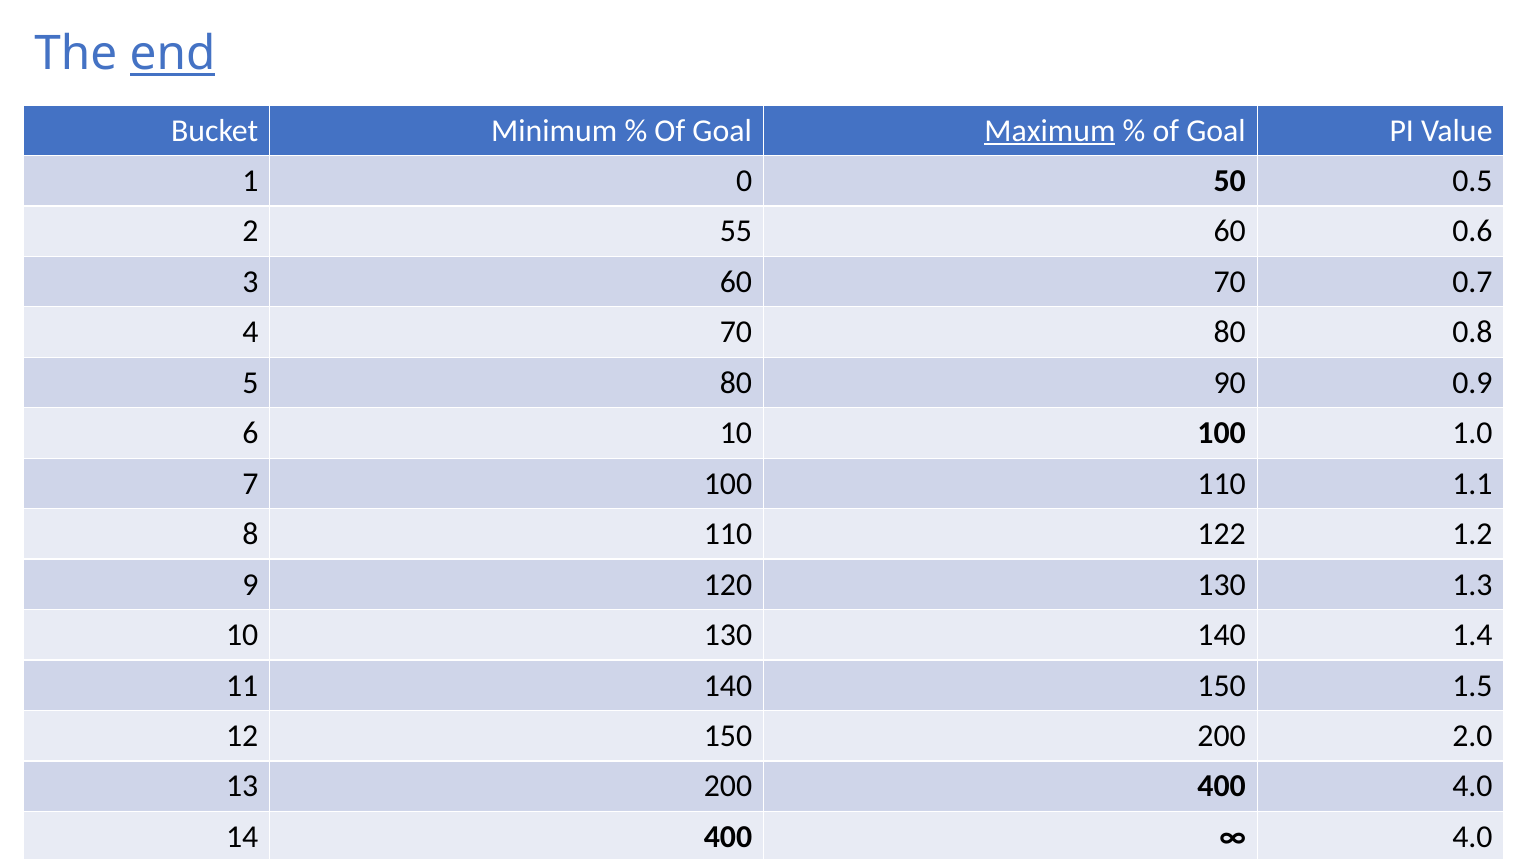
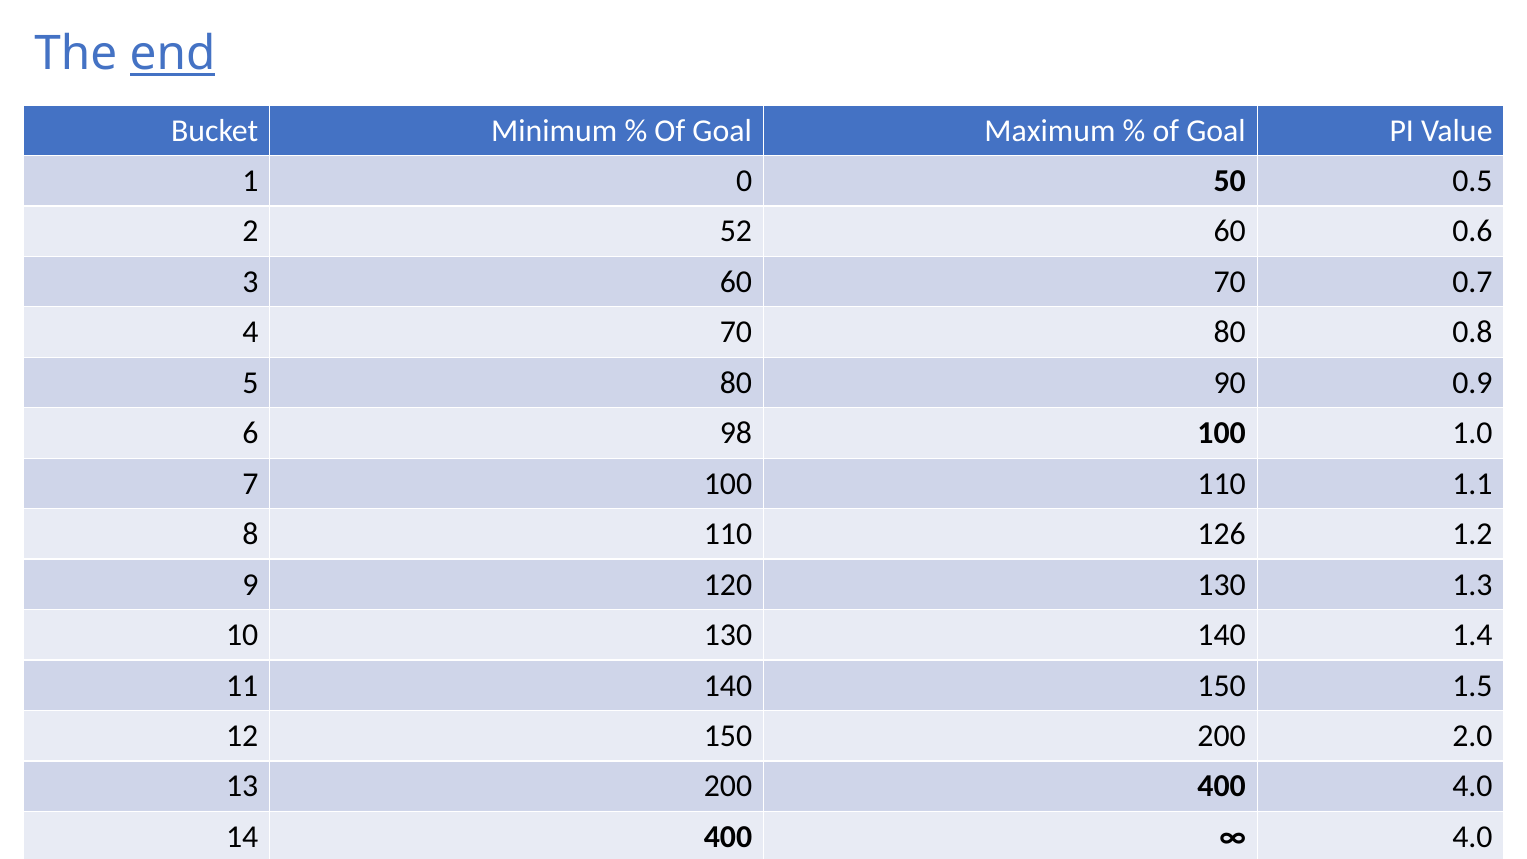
Maximum underline: present -> none (1050, 131)
55: 55 -> 52 (736, 231)
6 10: 10 -> 98 (736, 433)
122: 122 -> 126 (1222, 534)
